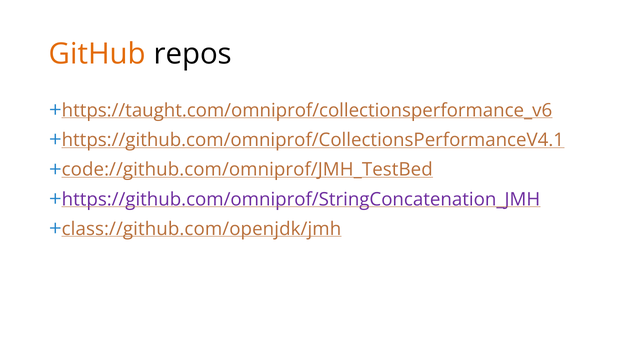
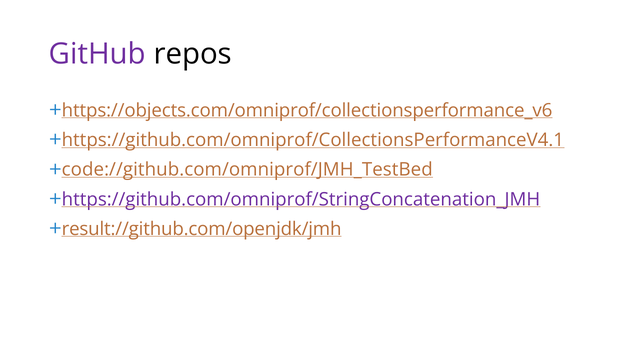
GitHub colour: orange -> purple (97, 54)
https://taught.com/omniprof/collectionsperformance_v6: https://taught.com/omniprof/collectionsperformance_v6 -> https://objects.com/omniprof/collectionsperformance_v6 (307, 111)
class://github.com/openjdk/jmh: class://github.com/openjdk/jmh -> result://github.com/openjdk/jmh (202, 229)
